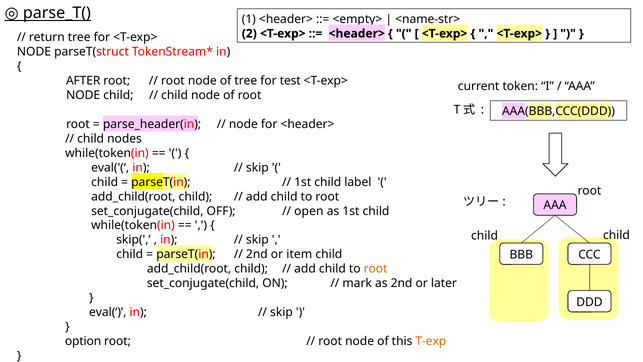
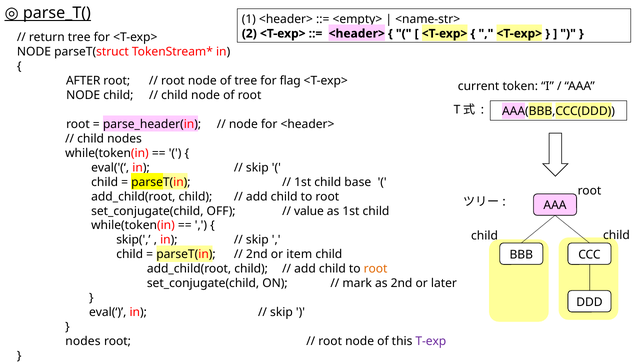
test: test -> flag (290, 81)
label: label -> base (358, 182)
open: open -> value (309, 211)
option: option -> nodes (83, 341)
T-exp colour: orange -> purple (431, 341)
